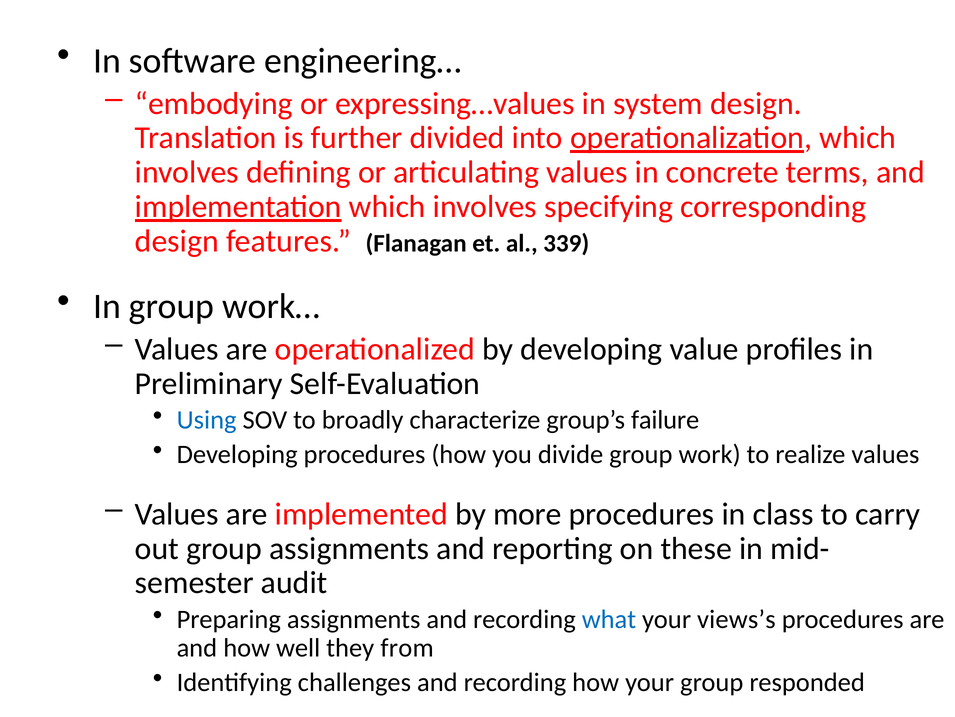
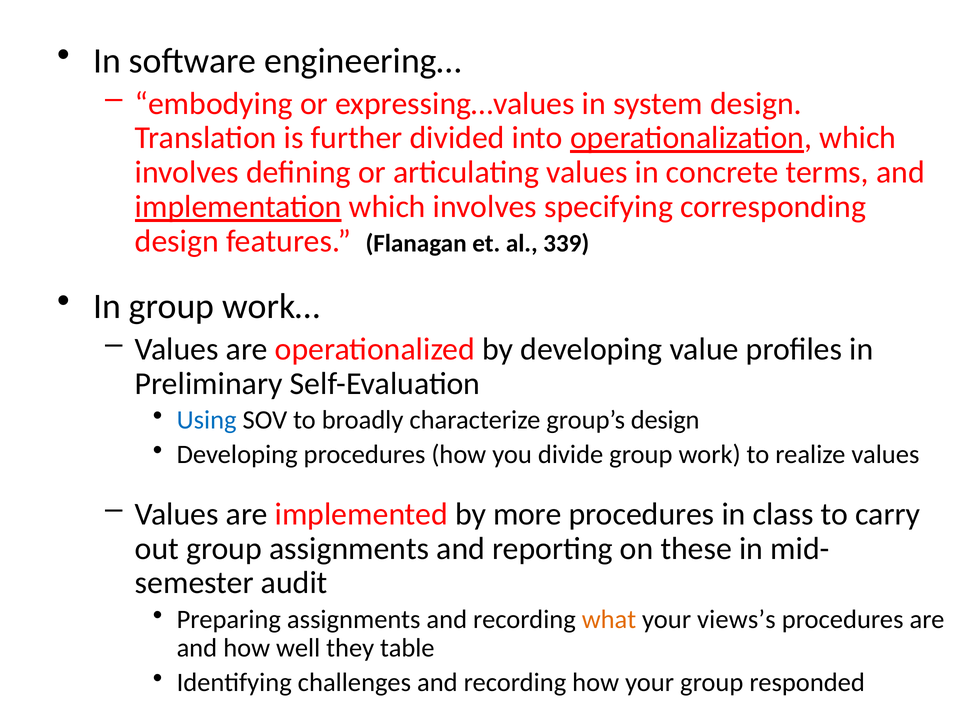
group’s failure: failure -> design (665, 420)
what colour: blue -> orange (609, 619)
from: from -> table (407, 648)
